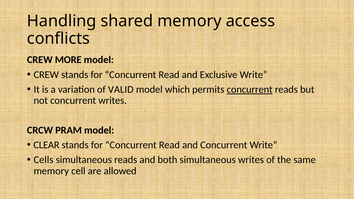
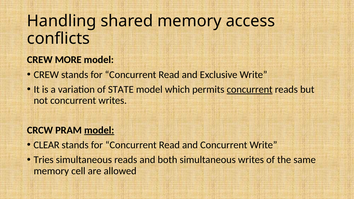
VALID: VALID -> STATE (121, 89)
model underline: none -> present (99, 130)
Cells: Cells -> Tries (44, 160)
